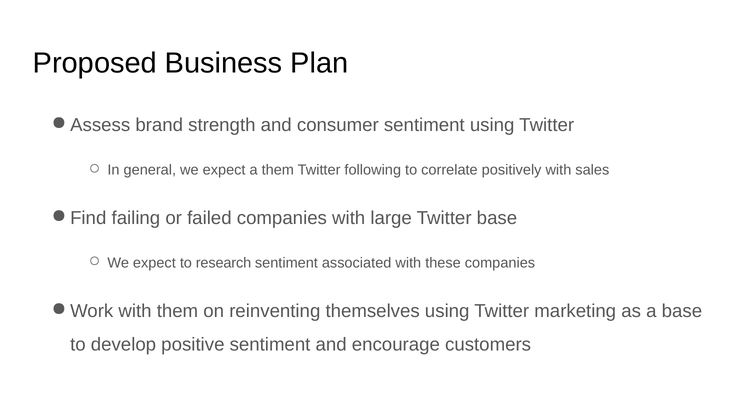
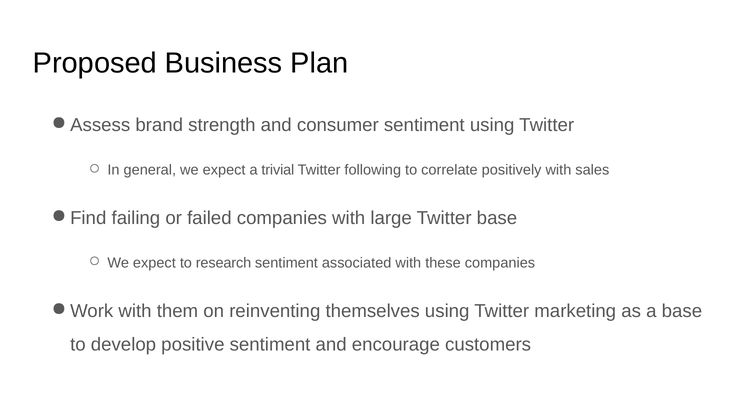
a them: them -> trivial (278, 170)
